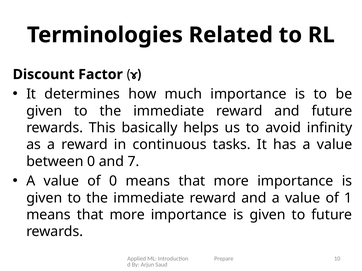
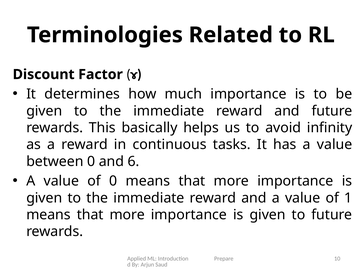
7: 7 -> 6 (134, 162)
